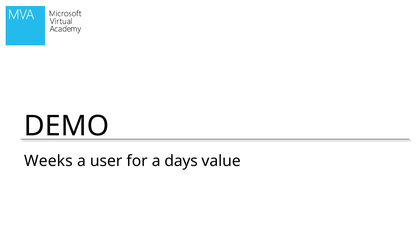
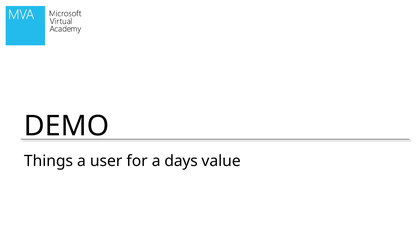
Weeks: Weeks -> Things (48, 161)
